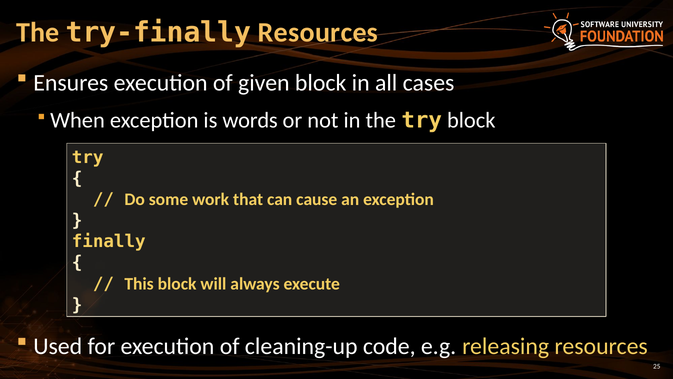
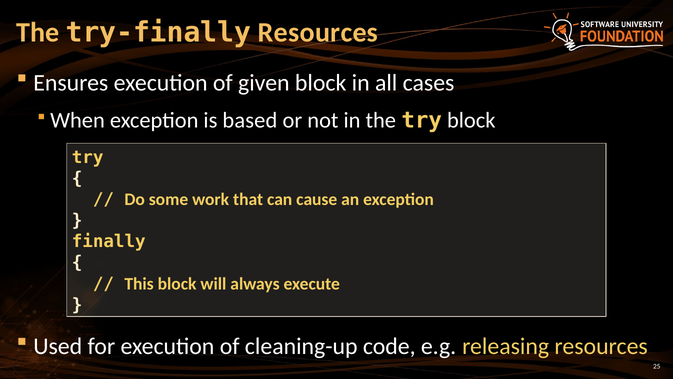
words: words -> based (250, 120)
